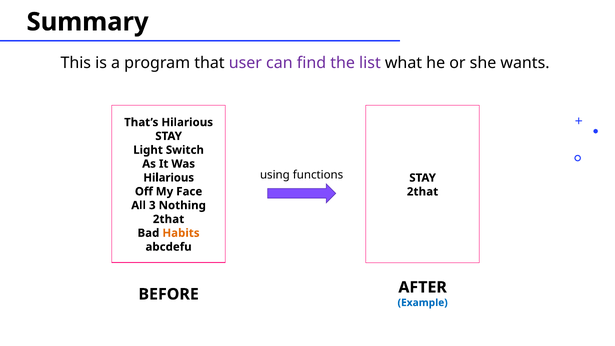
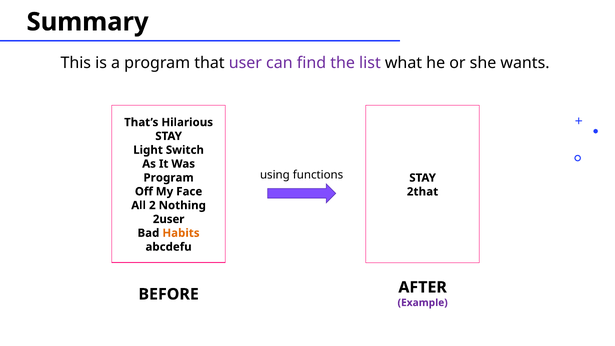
Hilarious: Hilarious -> Program (169, 178)
3: 3 -> 2 (152, 205)
2that: 2that -> 2user (169, 219)
Example colour: blue -> purple (423, 303)
